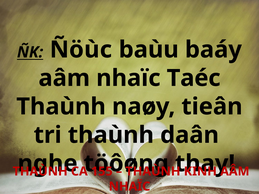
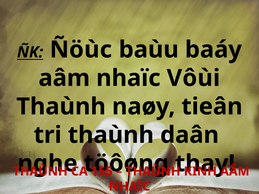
Taéc: Taéc -> Vôùi (193, 78)
